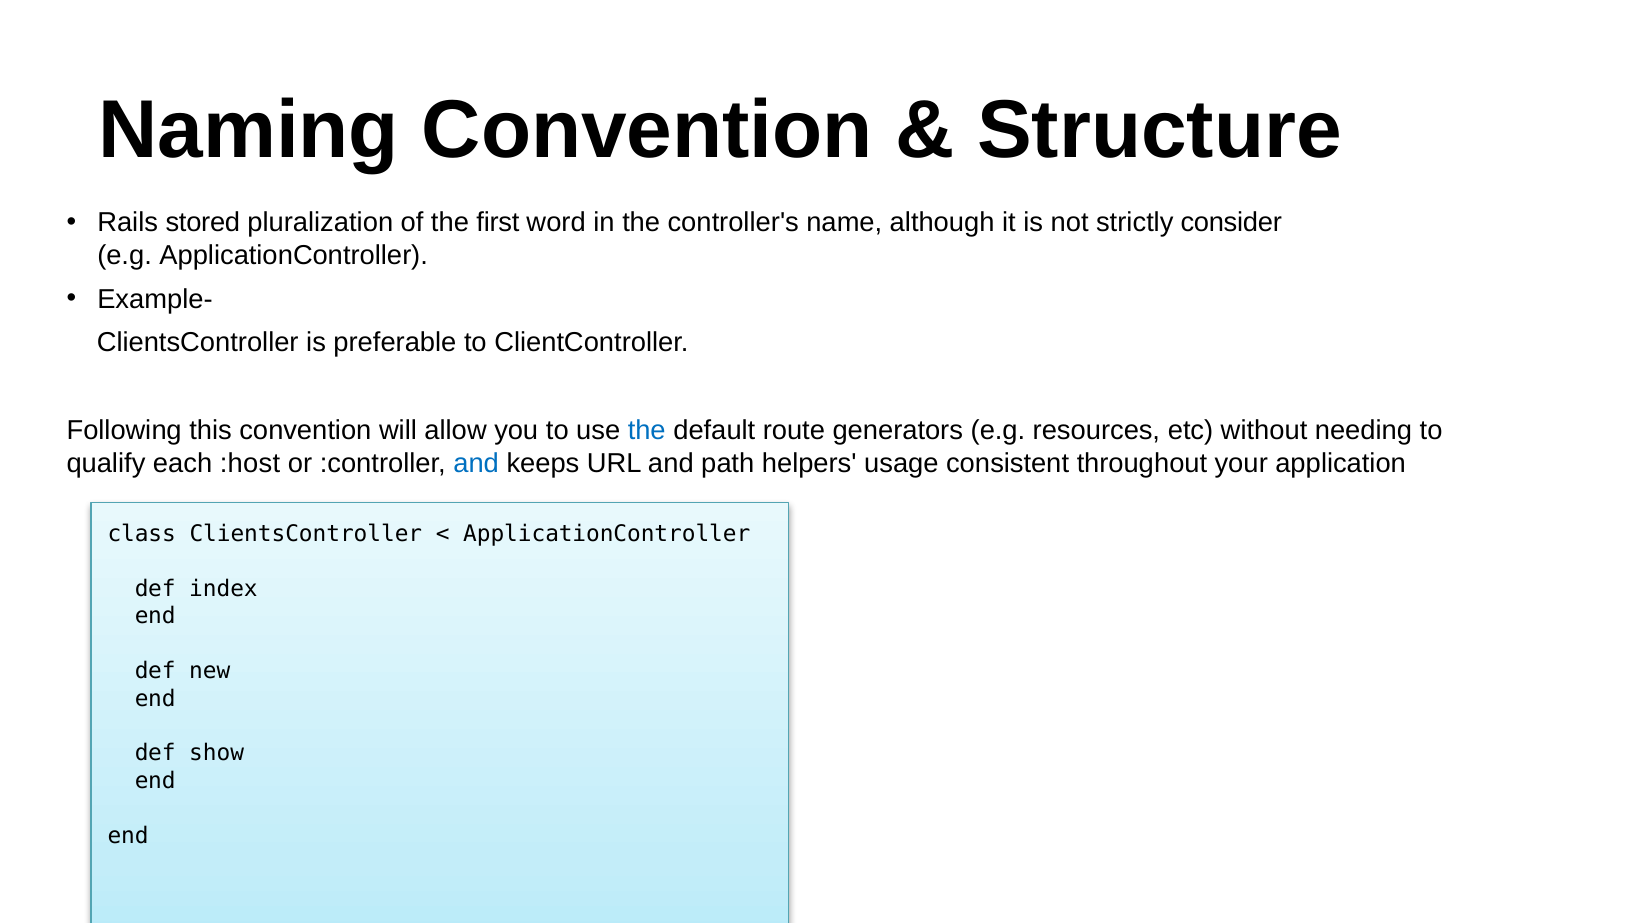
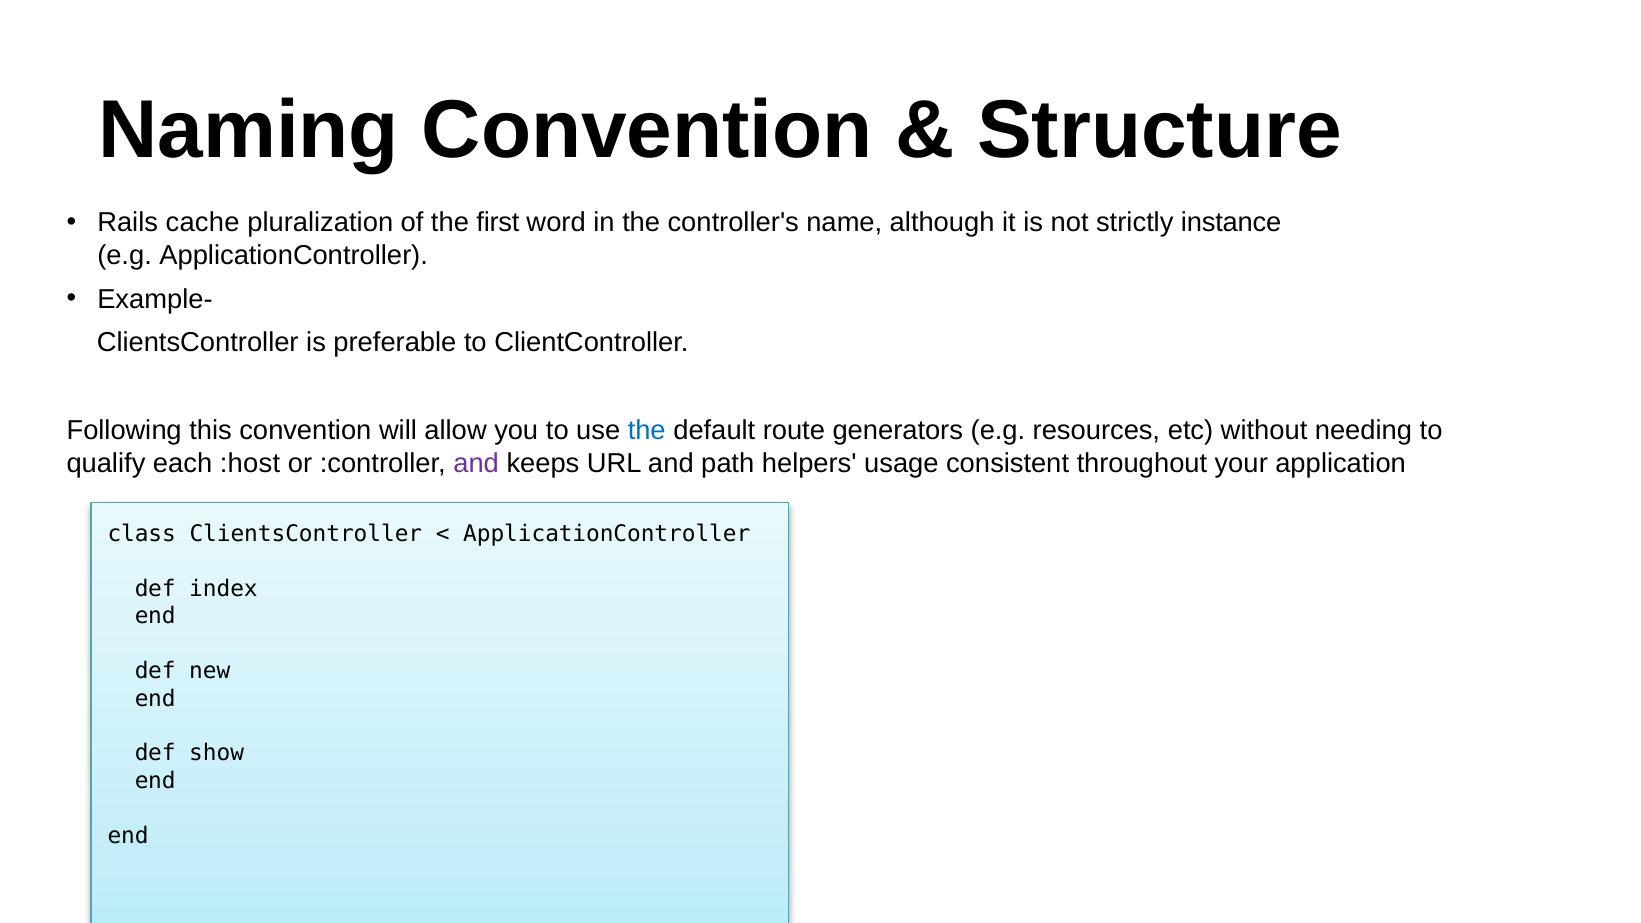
stored: stored -> cache (203, 223)
consider: consider -> instance (1231, 223)
and colour: blue -> purple (476, 463)
